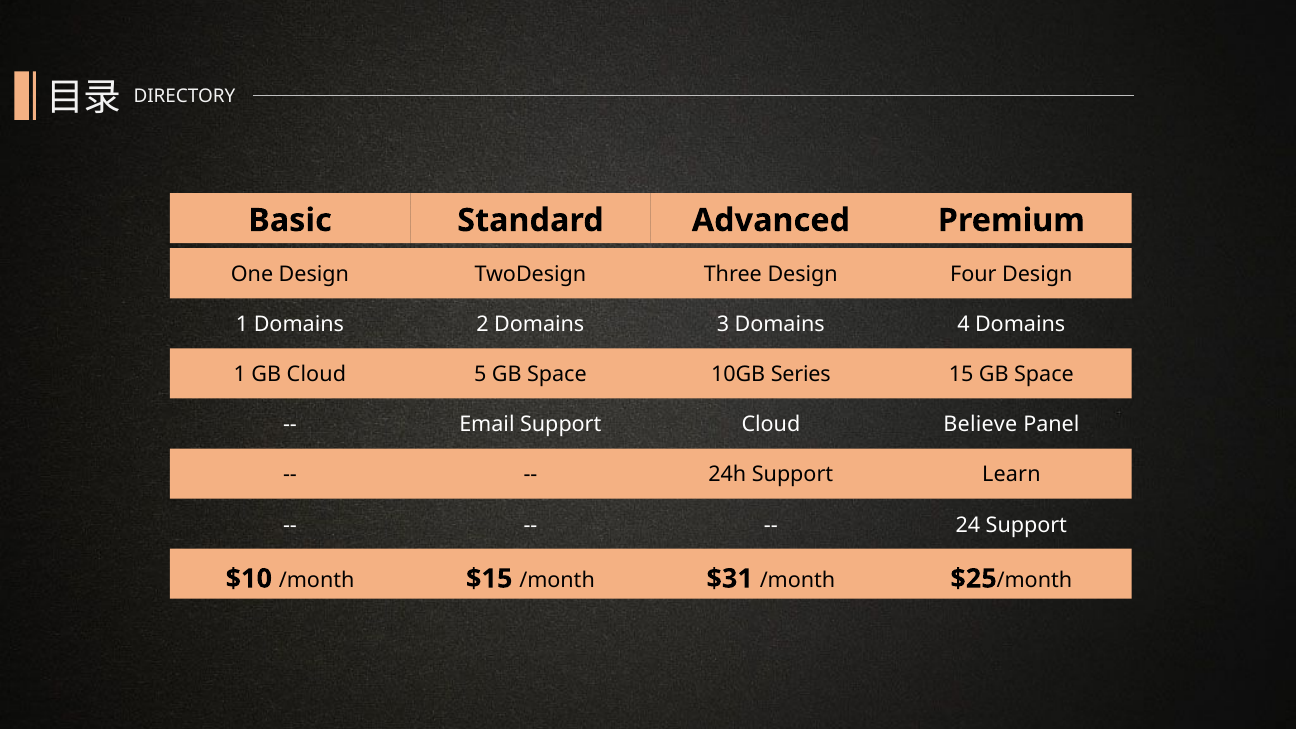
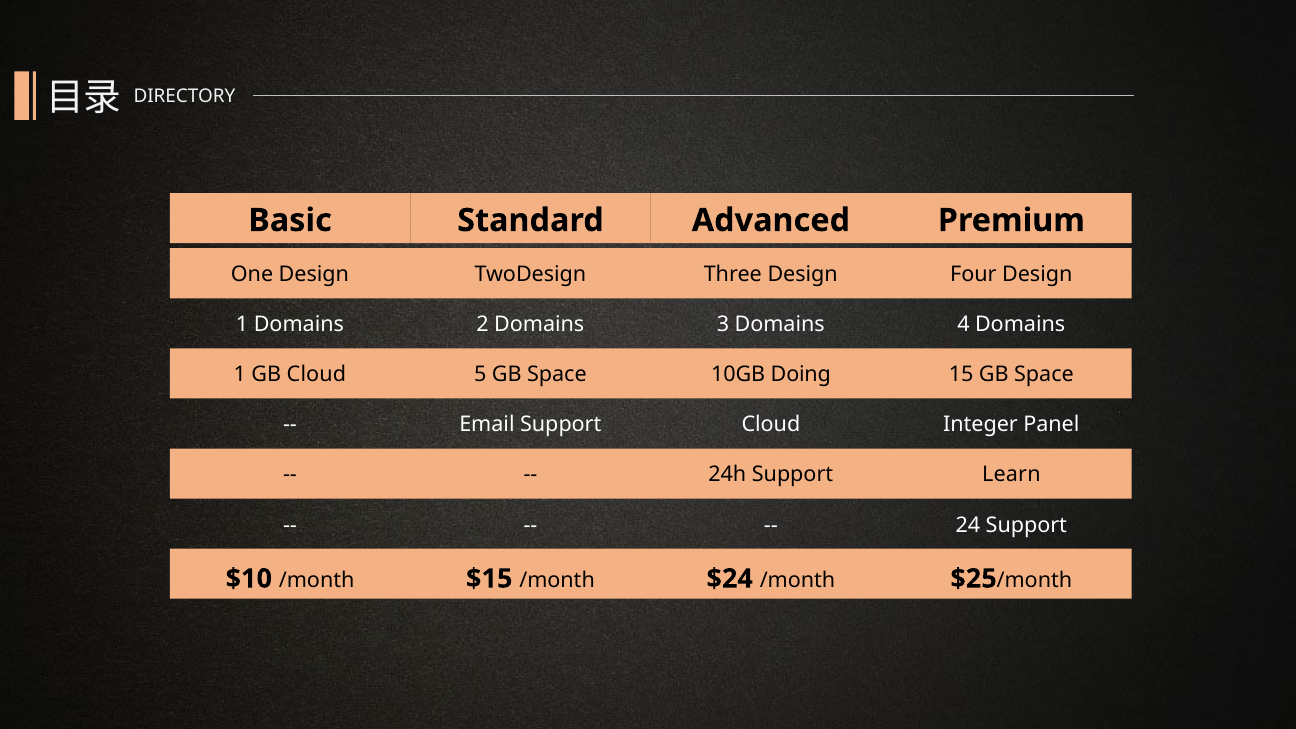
Series: Series -> Doing (801, 375)
Believe: Believe -> Integer (980, 425)
$31: $31 -> $24 (730, 579)
